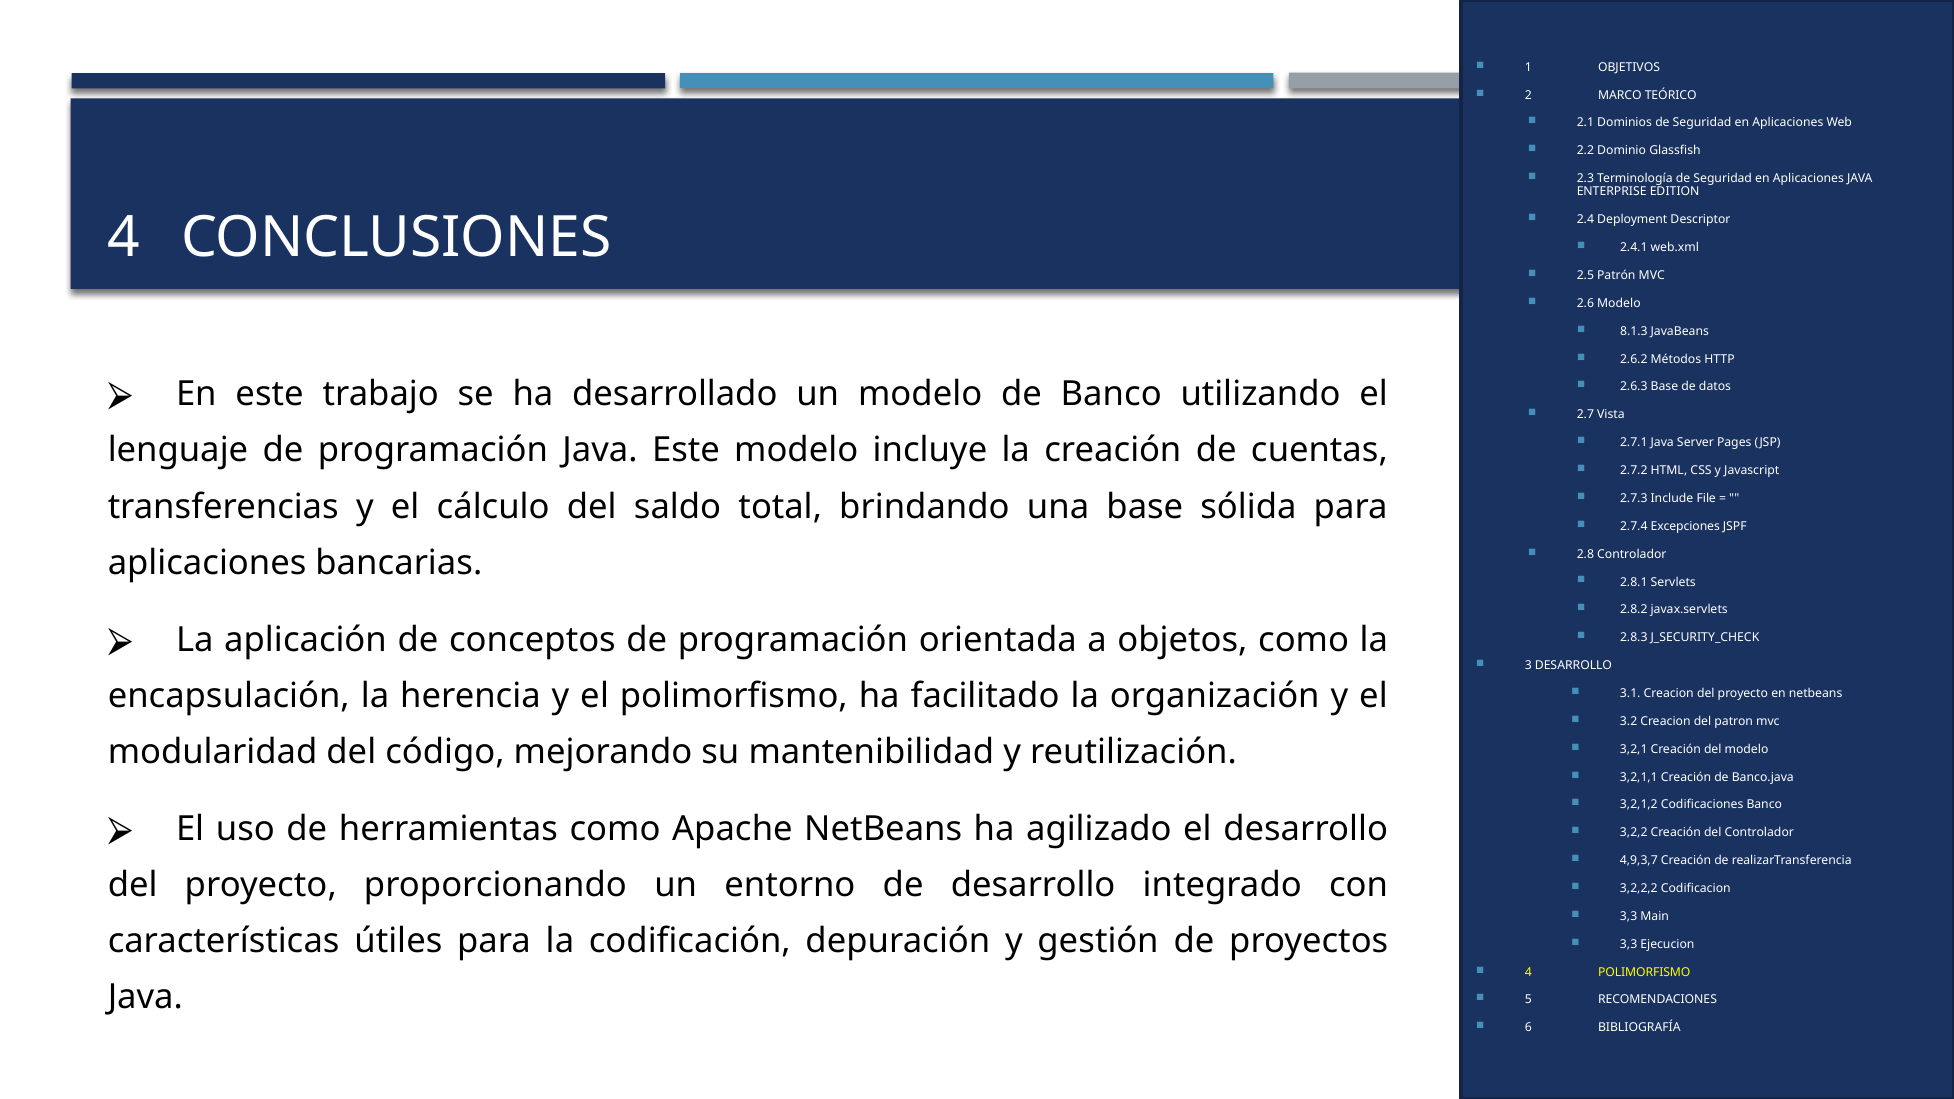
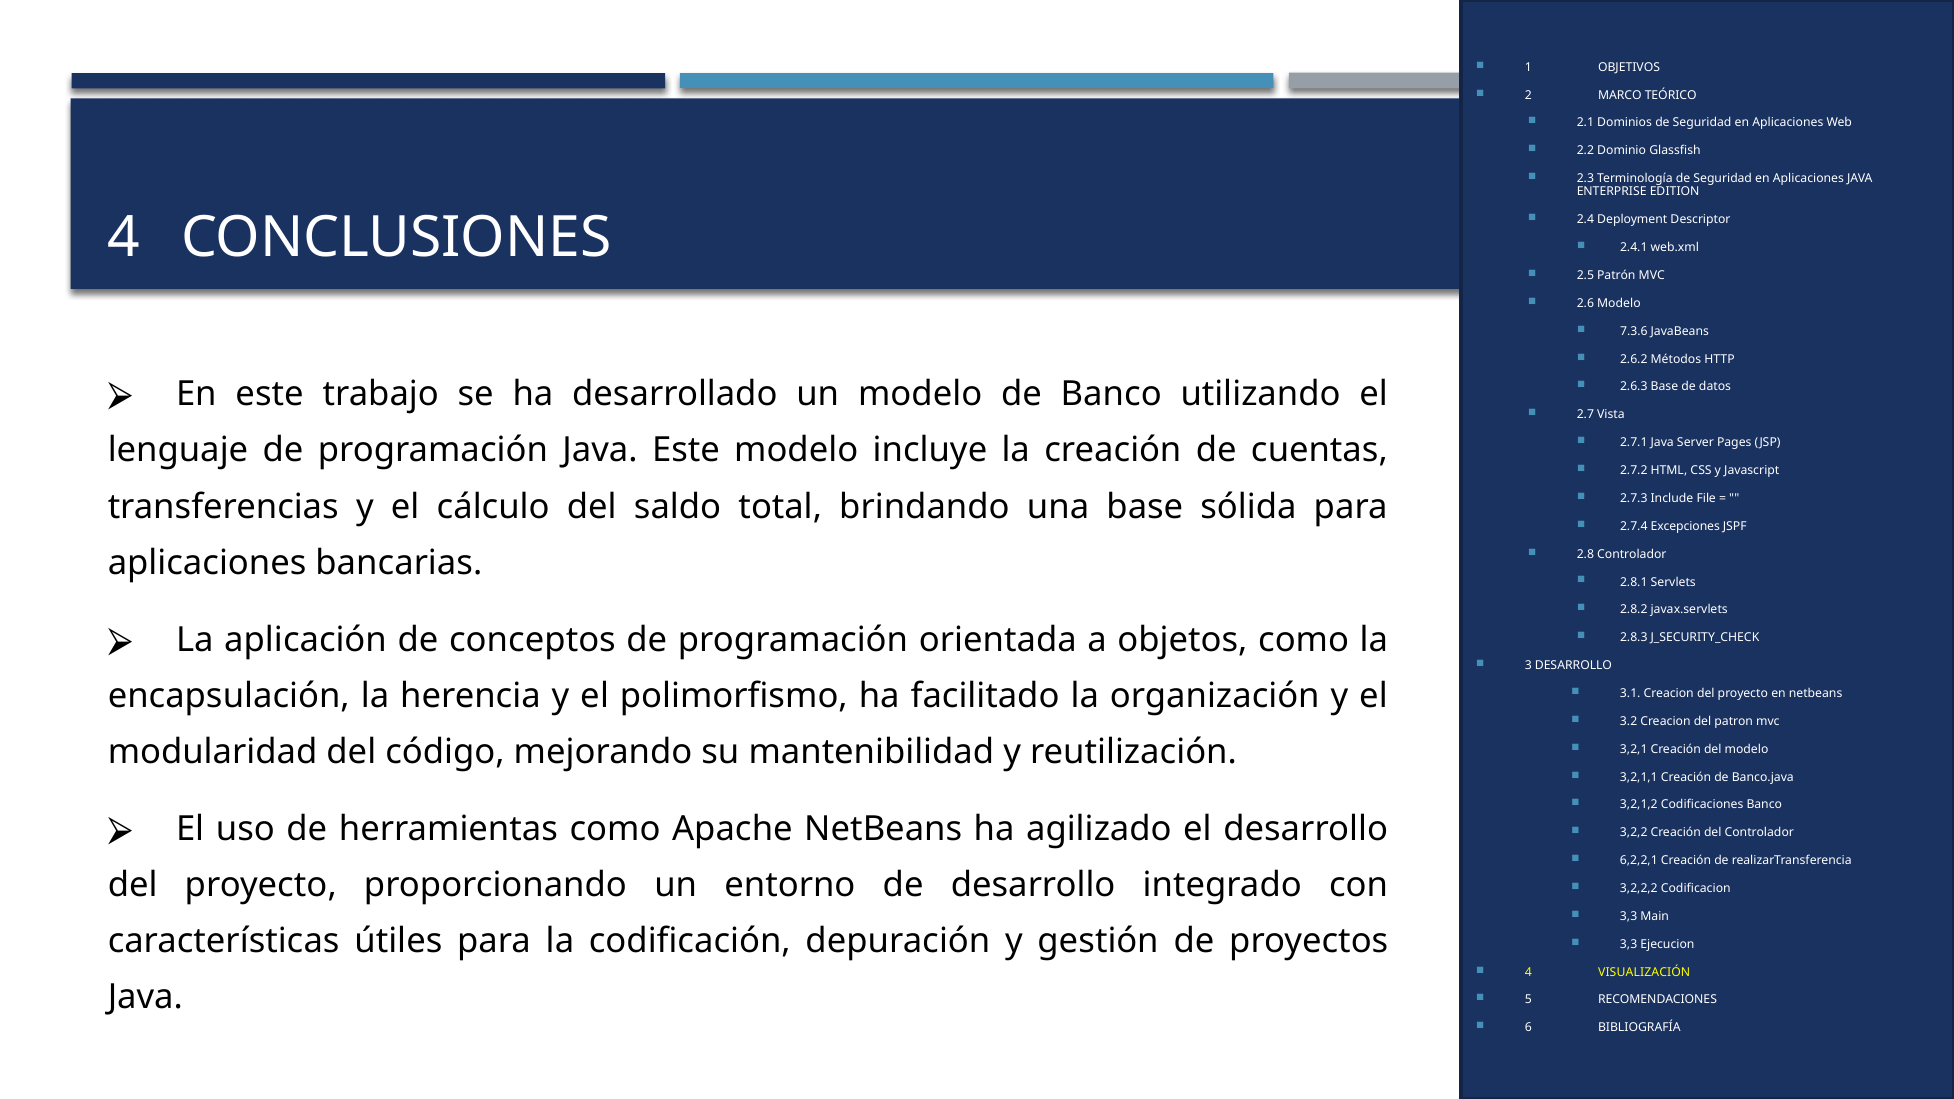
8.1.3: 8.1.3 -> 7.3.6 (1634, 331)
4,9,3,7: 4,9,3,7 -> 6,2,2,1 (1639, 861)
4 POLIMORFISMO: POLIMORFISMO -> VISUALIZACIÓN (1644, 972)
